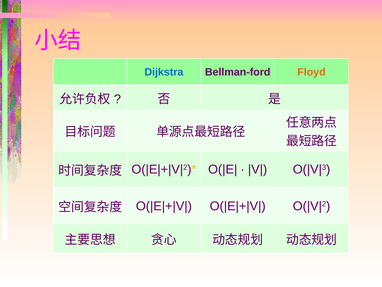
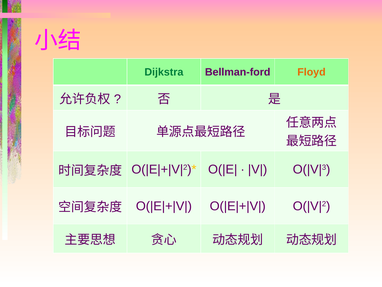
Dijkstra colour: blue -> green (164, 72)
